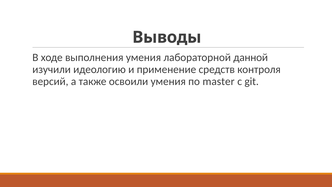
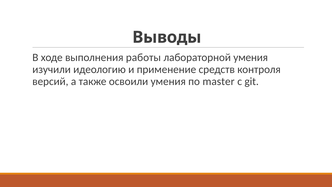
выполнения умения: умения -> работы (143, 57)
лабораторной данной: данной -> умения (251, 57)
